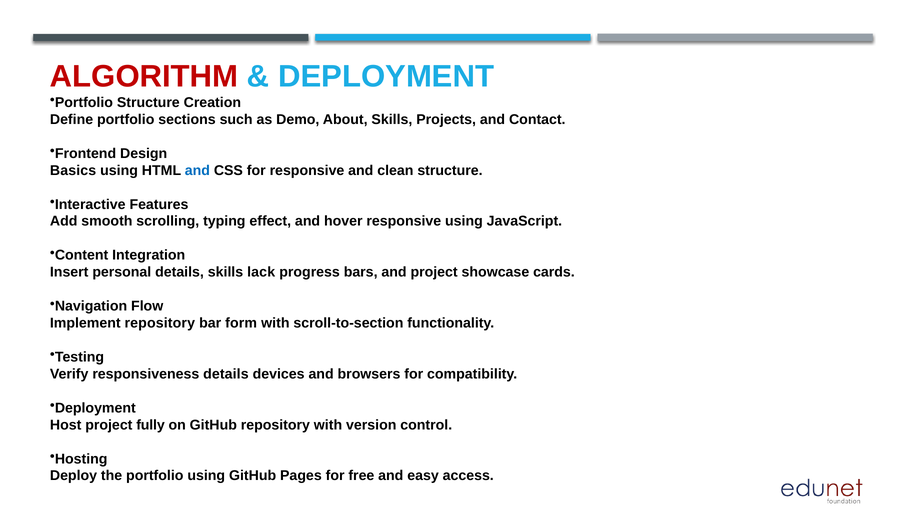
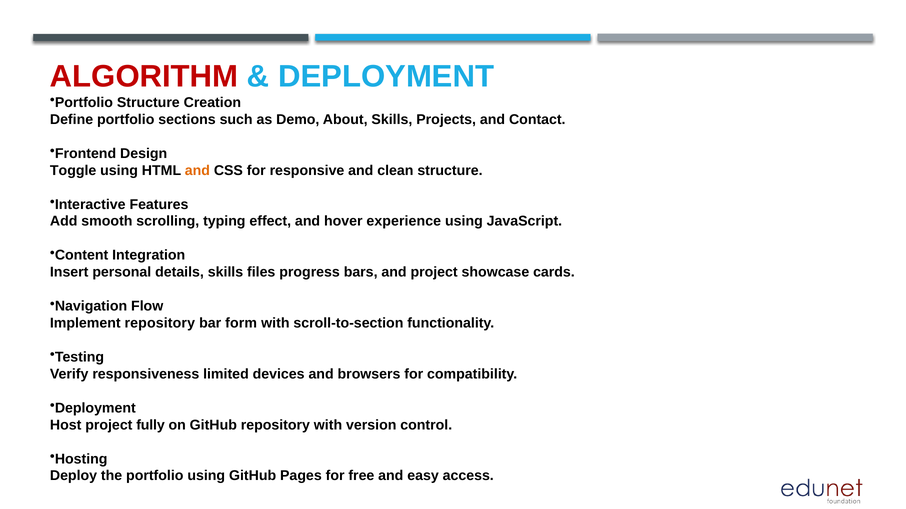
Basics: Basics -> Toggle (73, 171)
and colour: blue -> orange (197, 171)
hover responsive: responsive -> experience (404, 222)
lack: lack -> files (261, 273)
responsiveness details: details -> limited (226, 374)
